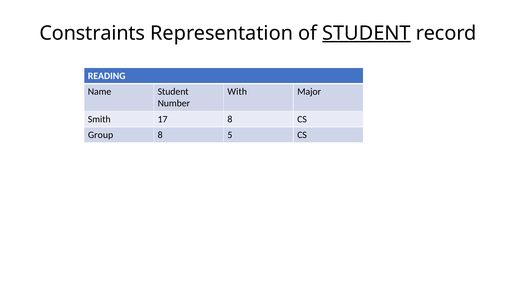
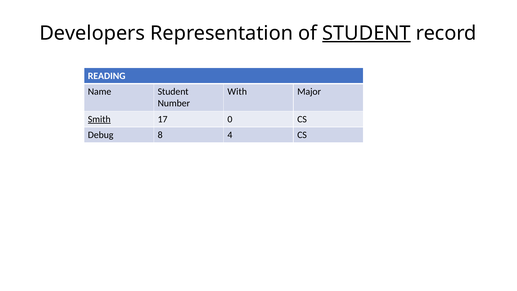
Constraints: Constraints -> Developers (92, 33)
Smith underline: none -> present (99, 119)
17 8: 8 -> 0 (230, 119)
Group: Group -> Debug (101, 135)
5: 5 -> 4 (230, 135)
